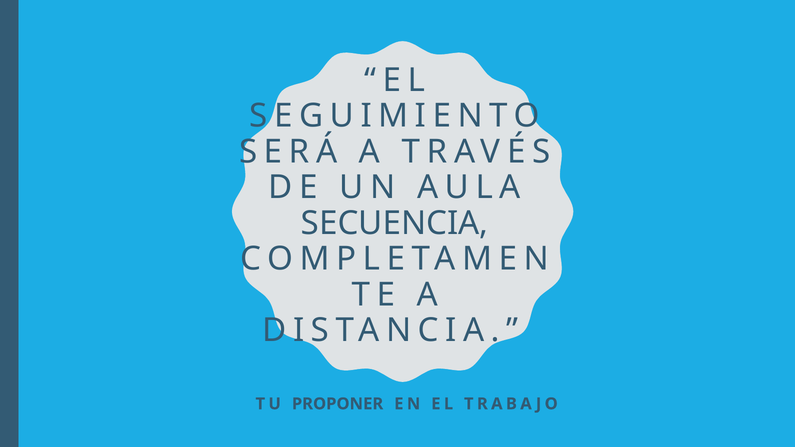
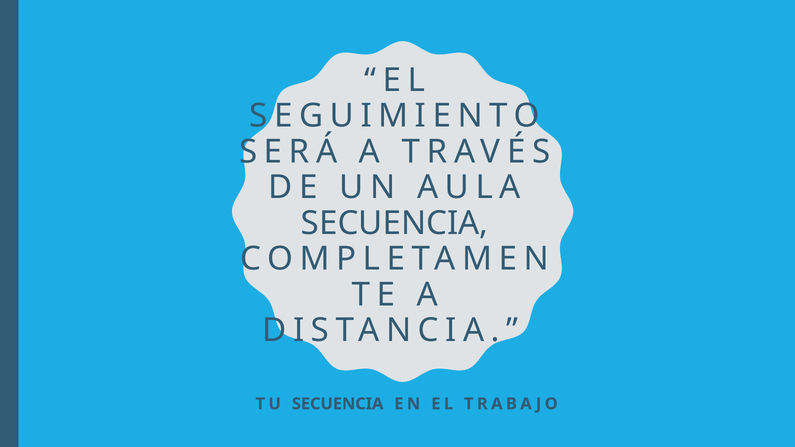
TU PROPONER: PROPONER -> SECUENCIA (338, 404)
